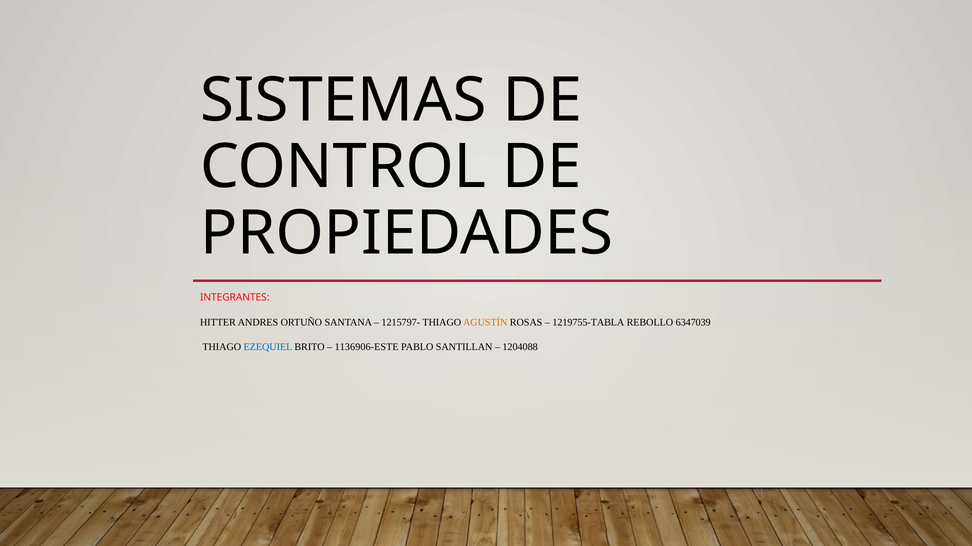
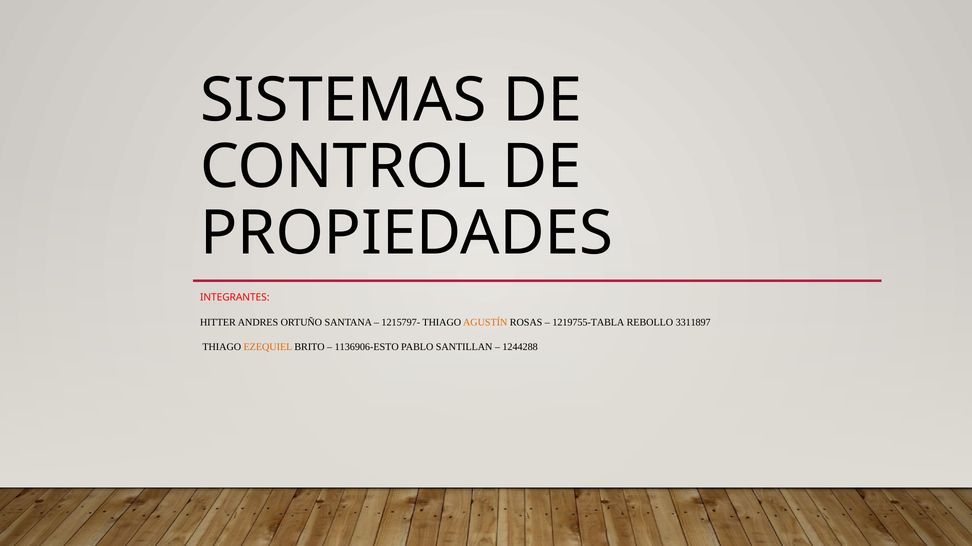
6347039: 6347039 -> 3311897 (693, 323)
EZEQUIEL colour: blue -> orange (268, 347)
1136906-ESTE: 1136906-ESTE -> 1136906-ESTO (367, 347)
1204088: 1204088 -> 1244288 (520, 347)
